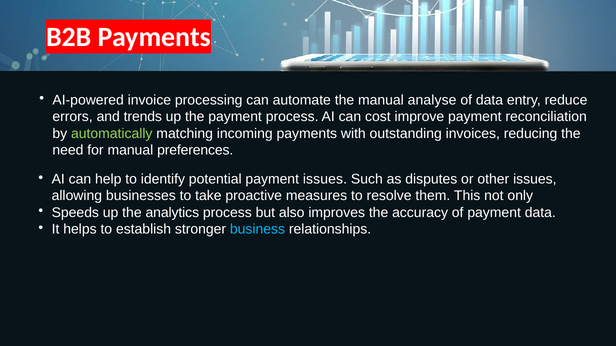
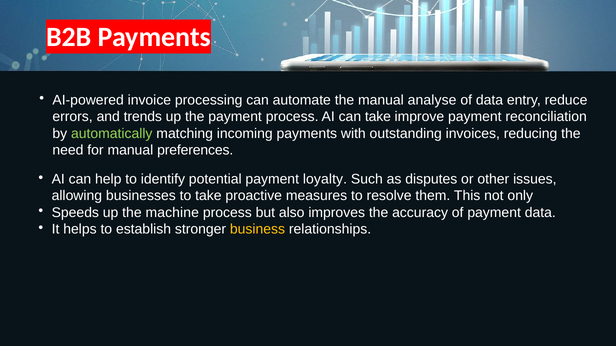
can cost: cost -> take (378, 117)
payment issues: issues -> loyalty (325, 179)
analytics: analytics -> machine (172, 213)
business colour: light blue -> yellow (258, 230)
